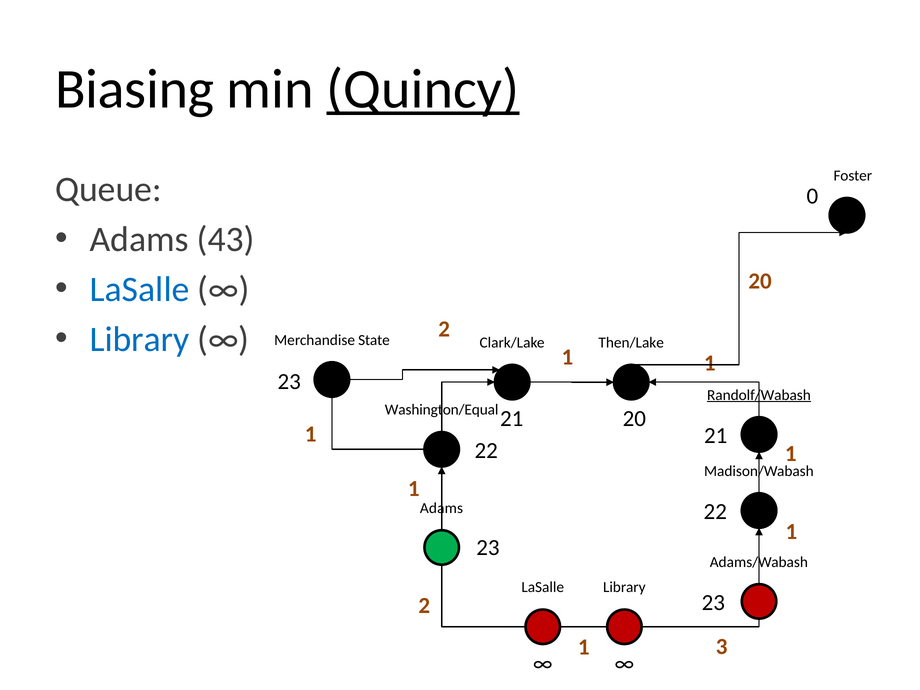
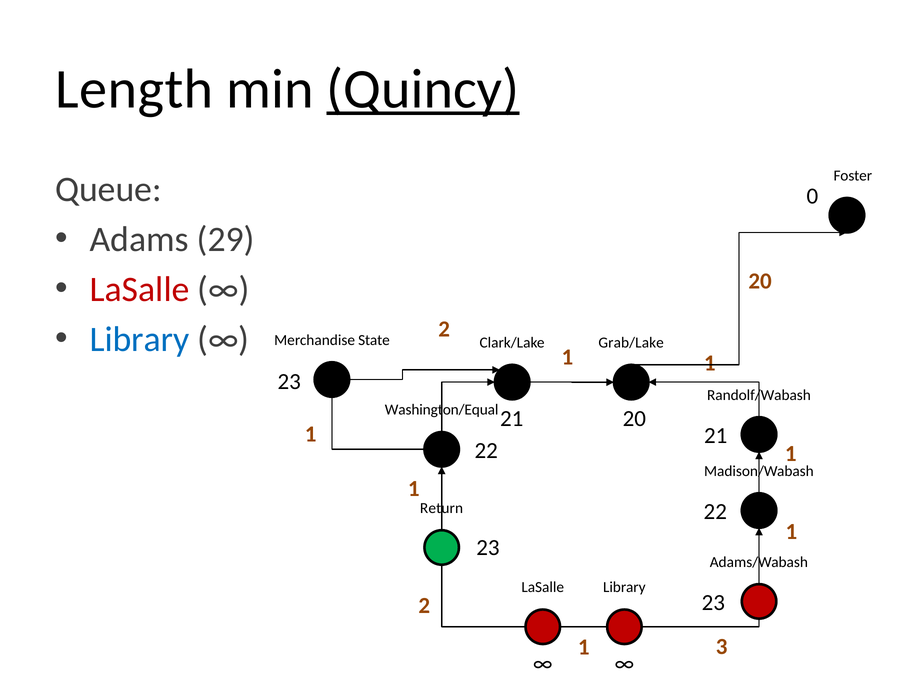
Biasing: Biasing -> Length (134, 89)
43: 43 -> 29 (226, 240)
LaSalle colour: blue -> red (140, 290)
Then/Lake: Then/Lake -> Grab/Lake (631, 343)
Randolf/Wabash underline: present -> none (759, 395)
Adams: Adams -> Return (442, 508)
